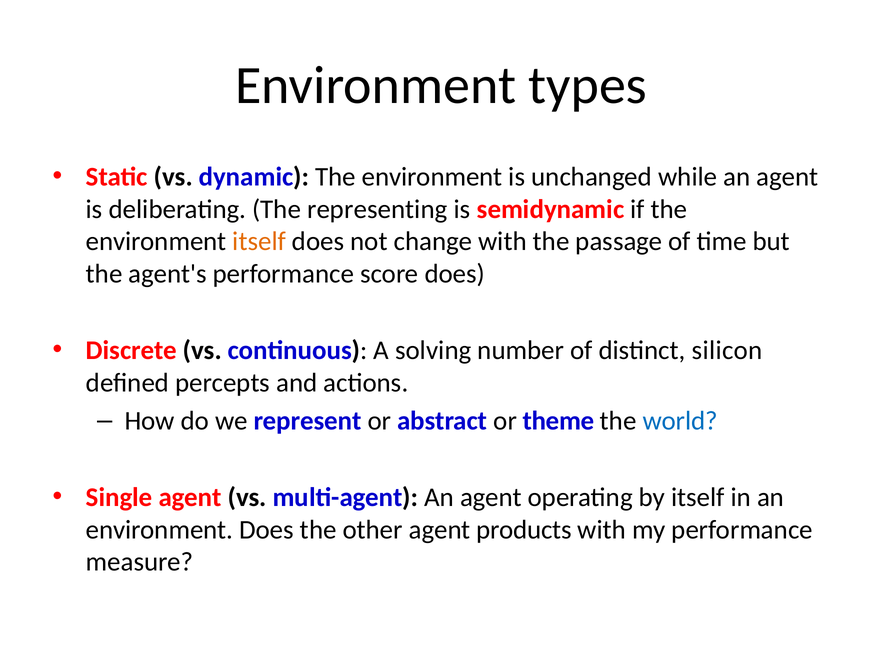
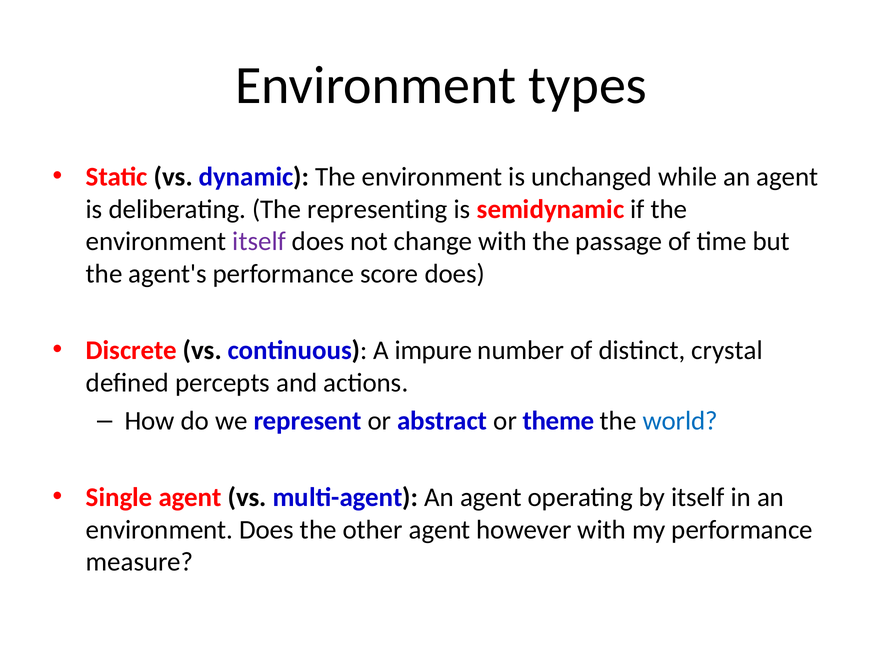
itself colour: orange -> purple (259, 242)
solving: solving -> impure (433, 350)
silicon: silicon -> crystal (727, 350)
products: products -> however (524, 530)
